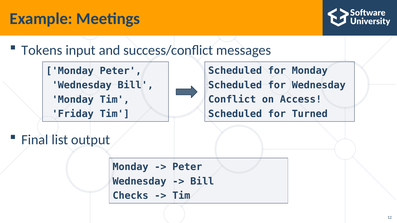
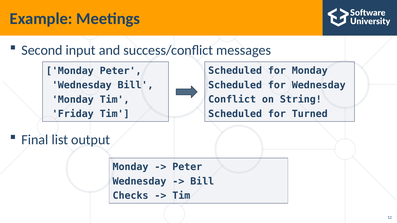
Tokens: Tokens -> Second (42, 50)
Access: Access -> String (301, 100)
